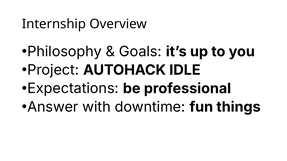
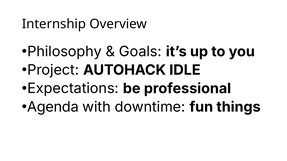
Answer: Answer -> Agenda (53, 107)
